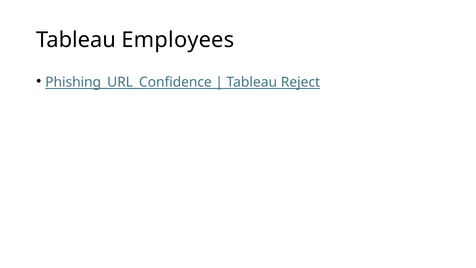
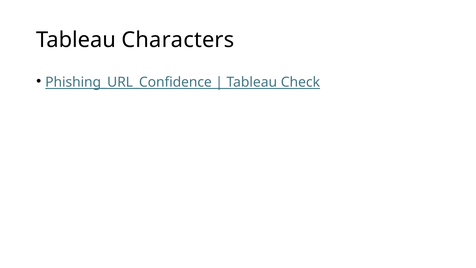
Employees: Employees -> Characters (178, 40)
Reject: Reject -> Check (300, 82)
